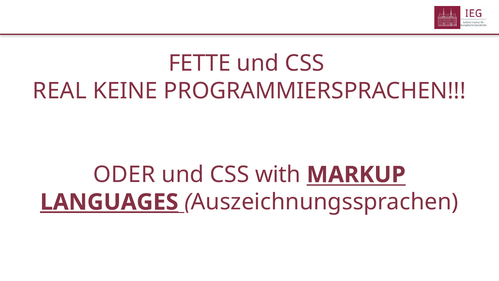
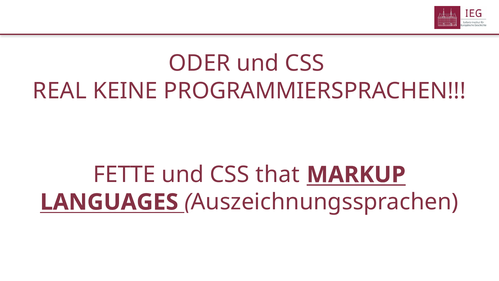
FETTE: FETTE -> ODER (199, 63)
ODER: ODER -> FETTE (124, 174)
with: with -> that (278, 174)
LANGUAGES underline: present -> none (109, 202)
